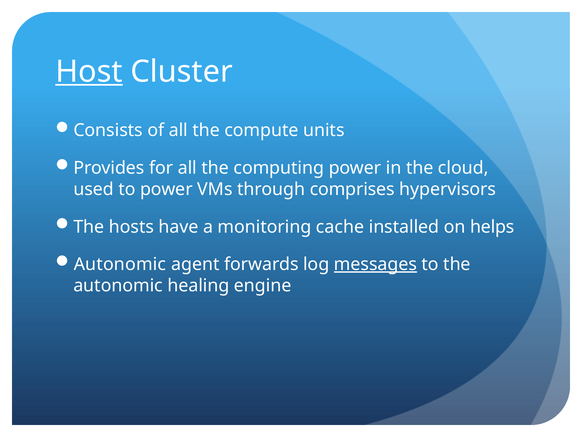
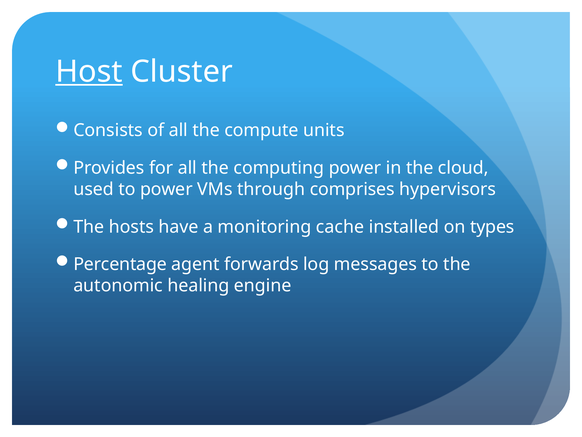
helps: helps -> types (492, 227)
Autonomic: Autonomic -> Percentage (120, 264)
messages underline: present -> none (375, 264)
